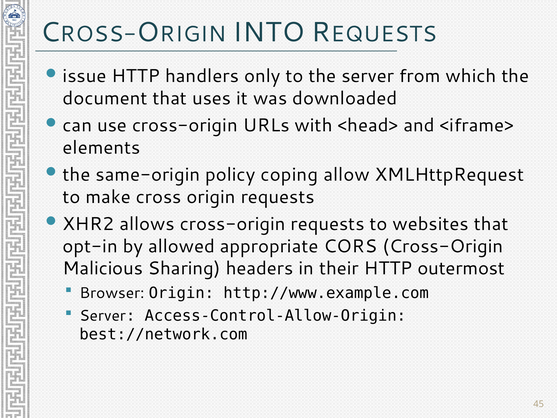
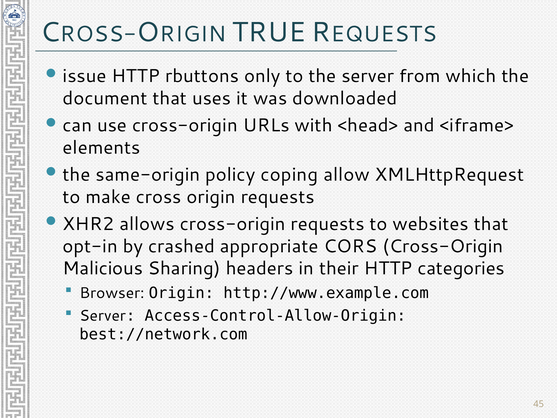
INTO: INTO -> TRUE (269, 32)
handlers: handlers -> rbuttons (202, 76)
allowed: allowed -> crashed (181, 246)
outermost: outermost -> categories (461, 268)
